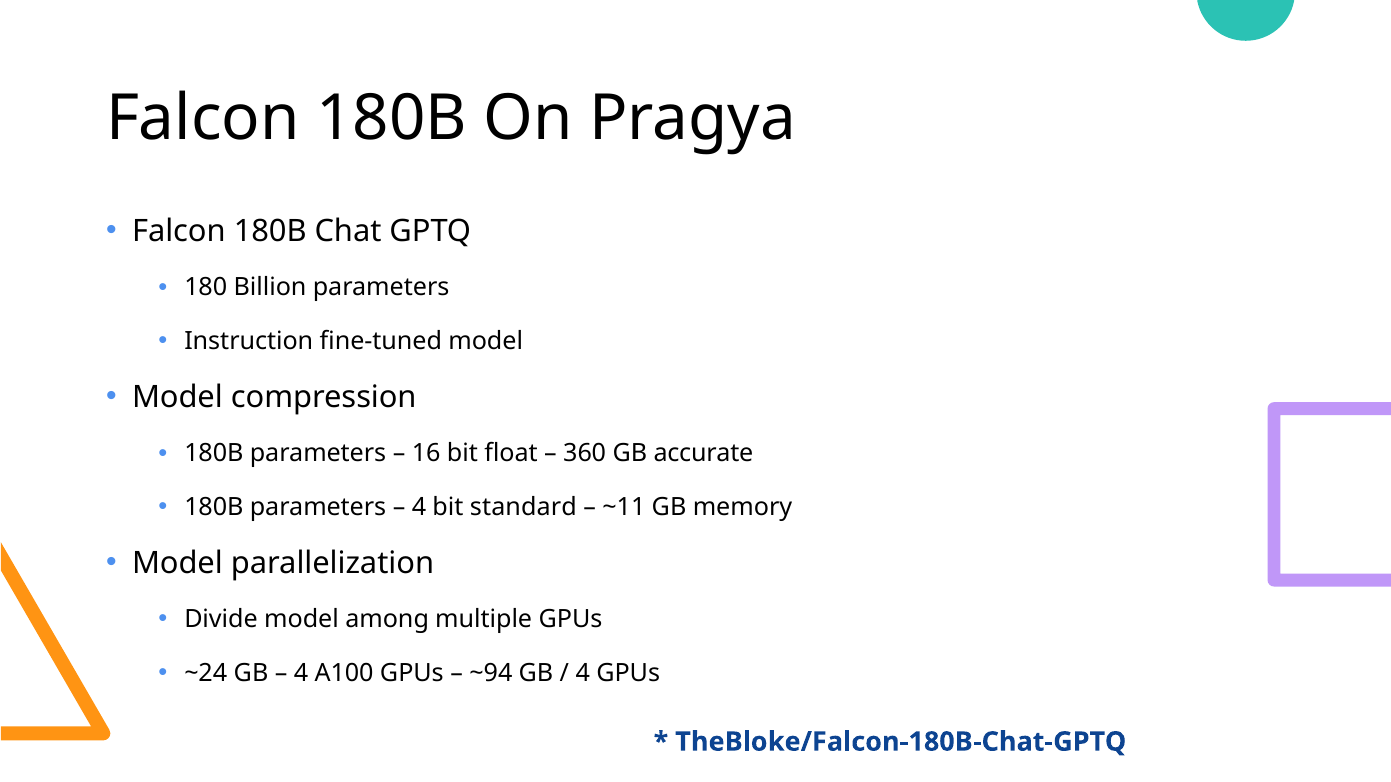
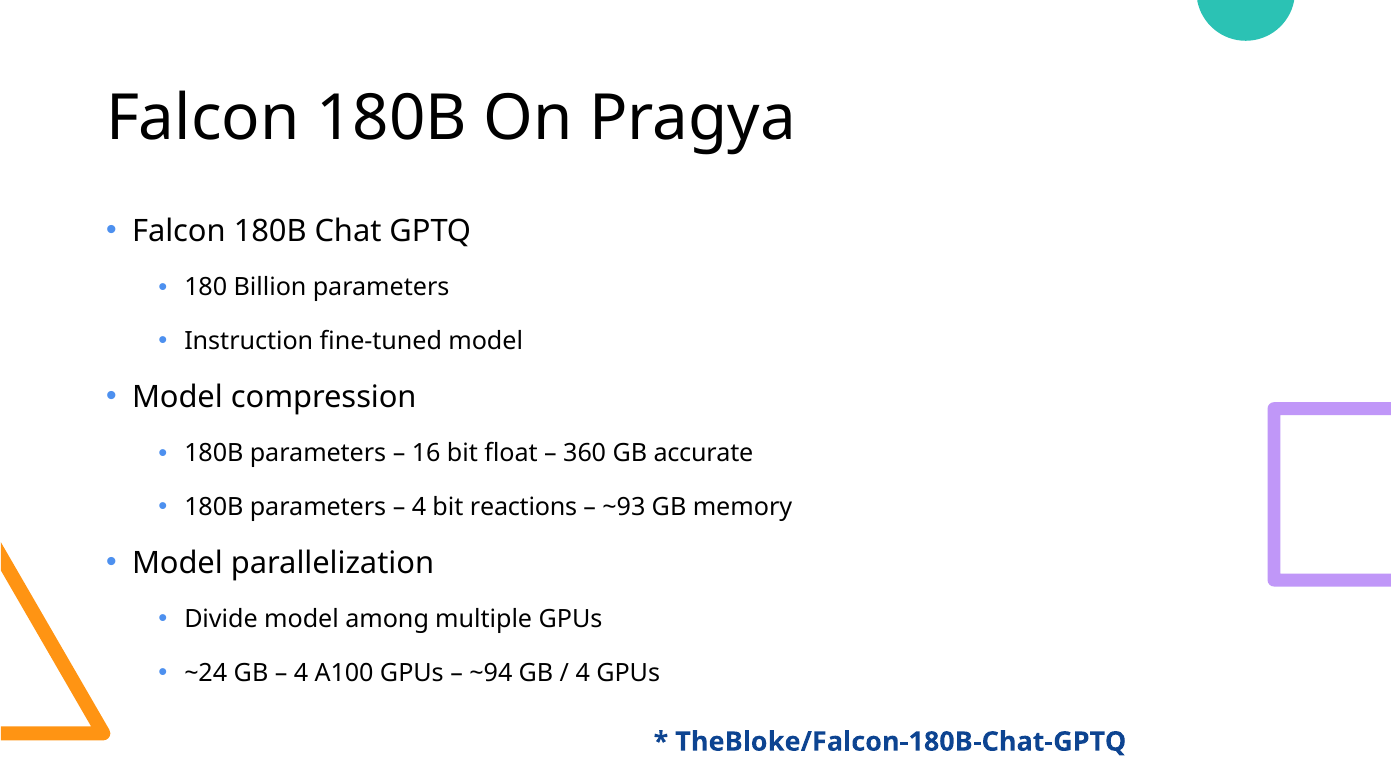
standard: standard -> reactions (524, 507)
~11: ~11 -> ~93 (624, 507)
